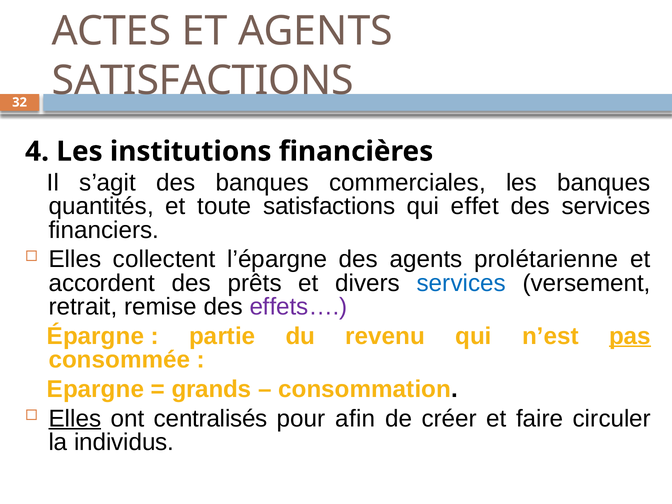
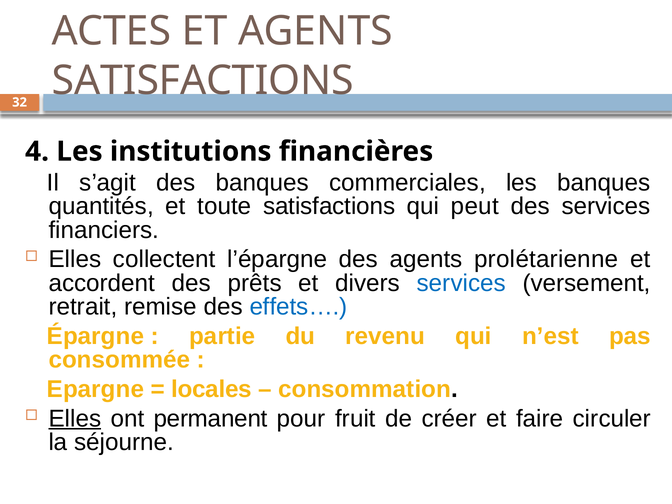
effet: effet -> peut (475, 206)
effets… colour: purple -> blue (299, 307)
pas underline: present -> none (630, 336)
grands: grands -> locales (212, 389)
centralisés: centralisés -> permanent (211, 419)
afin: afin -> fruit (355, 419)
individus: individus -> séjourne (124, 442)
